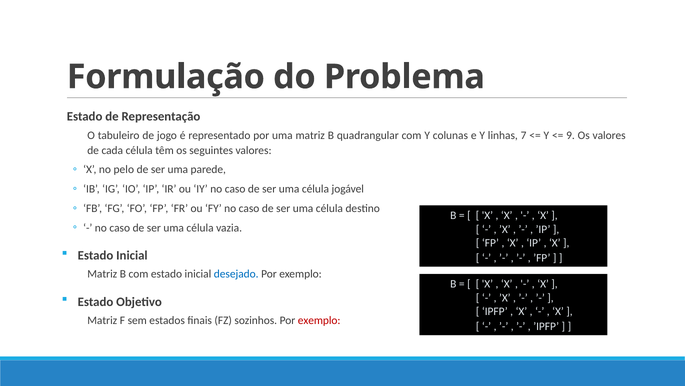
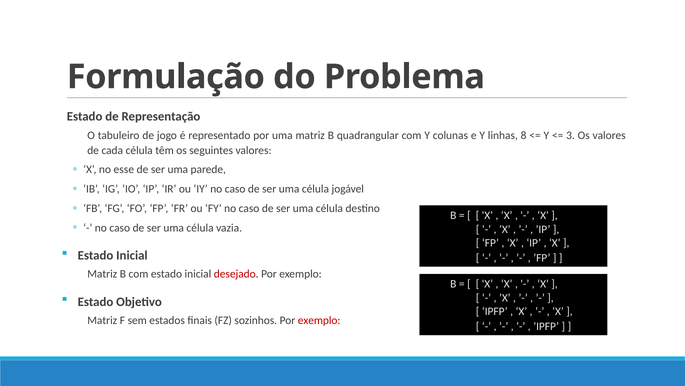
7: 7 -> 8 (524, 135)
9: 9 -> 3 (571, 135)
pelo: pelo -> esse (124, 169)
desejado colour: blue -> red (236, 274)
